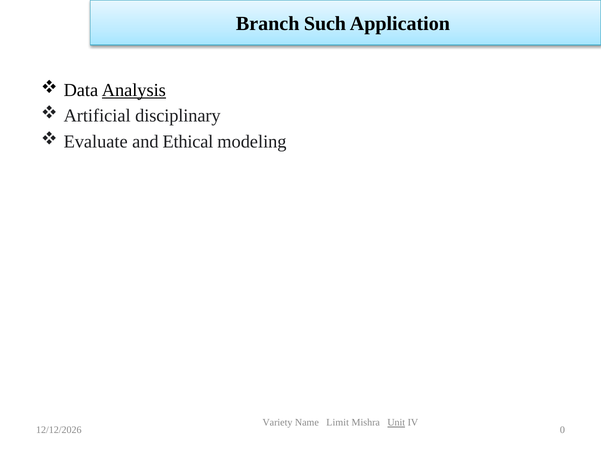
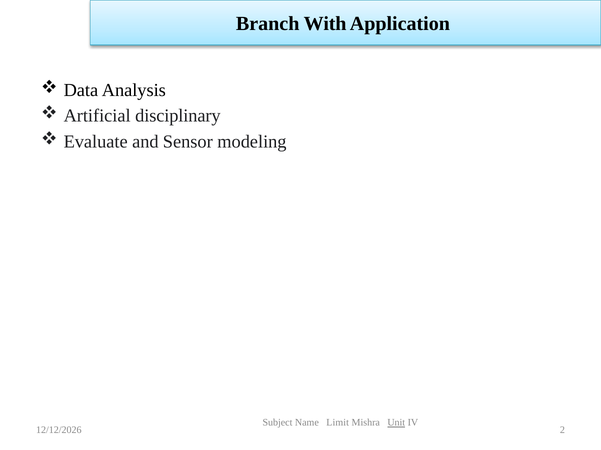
Such: Such -> With (325, 24)
Analysis underline: present -> none (134, 90)
Ethical: Ethical -> Sensor (188, 142)
Variety: Variety -> Subject (277, 423)
0: 0 -> 2 (562, 430)
